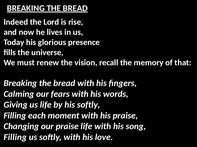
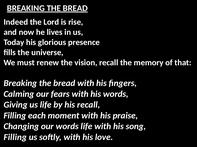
his softly: softly -> recall (89, 105)
our praise: praise -> words (67, 127)
